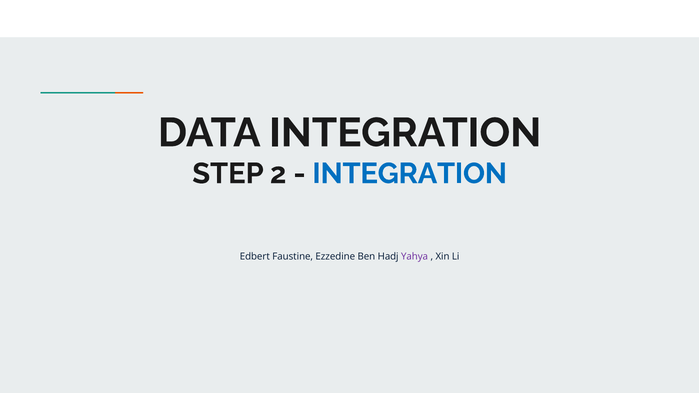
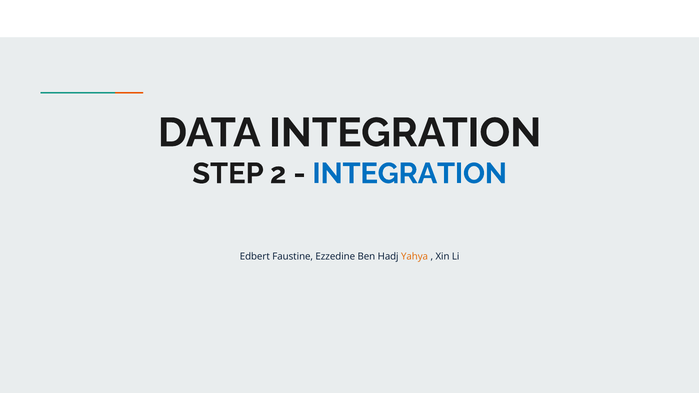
Yahya colour: purple -> orange (415, 257)
